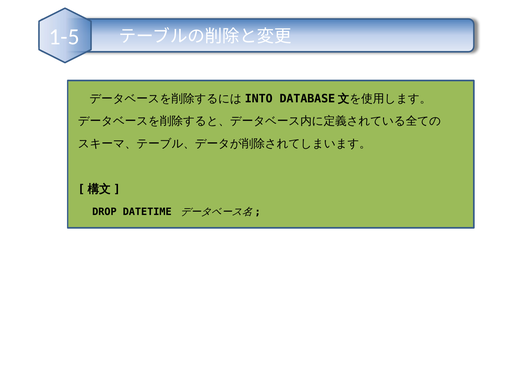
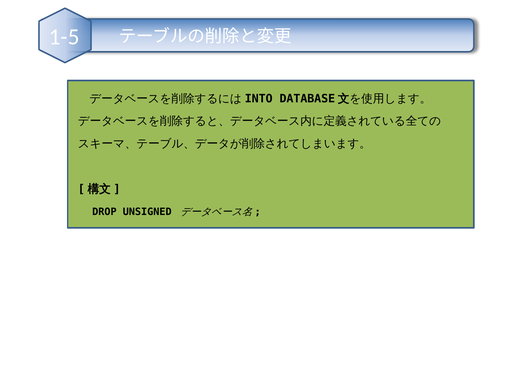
DATETIME: DATETIME -> UNSIGNED (147, 212)
